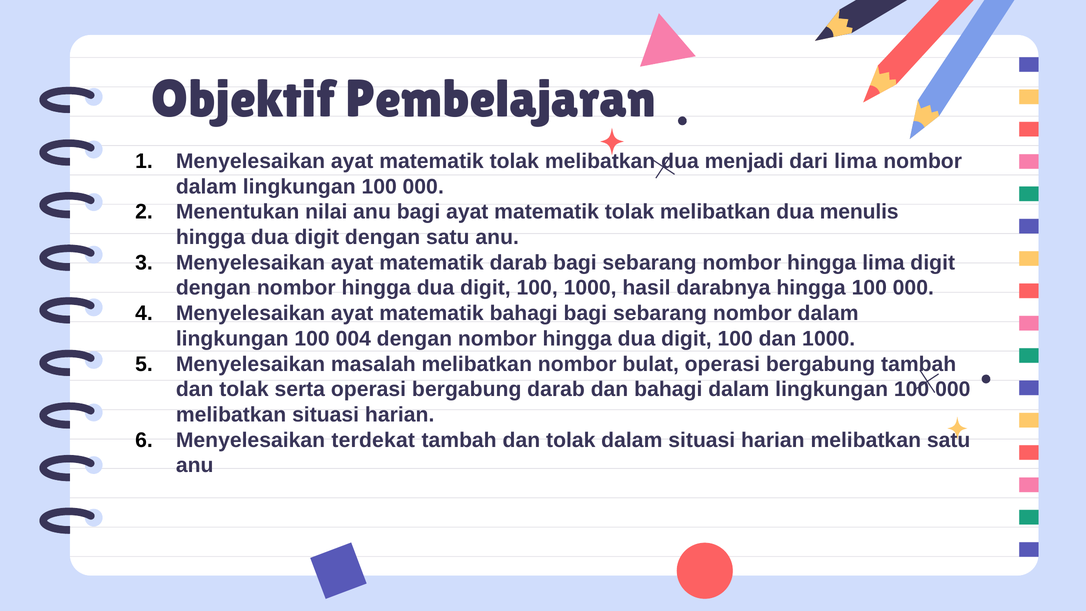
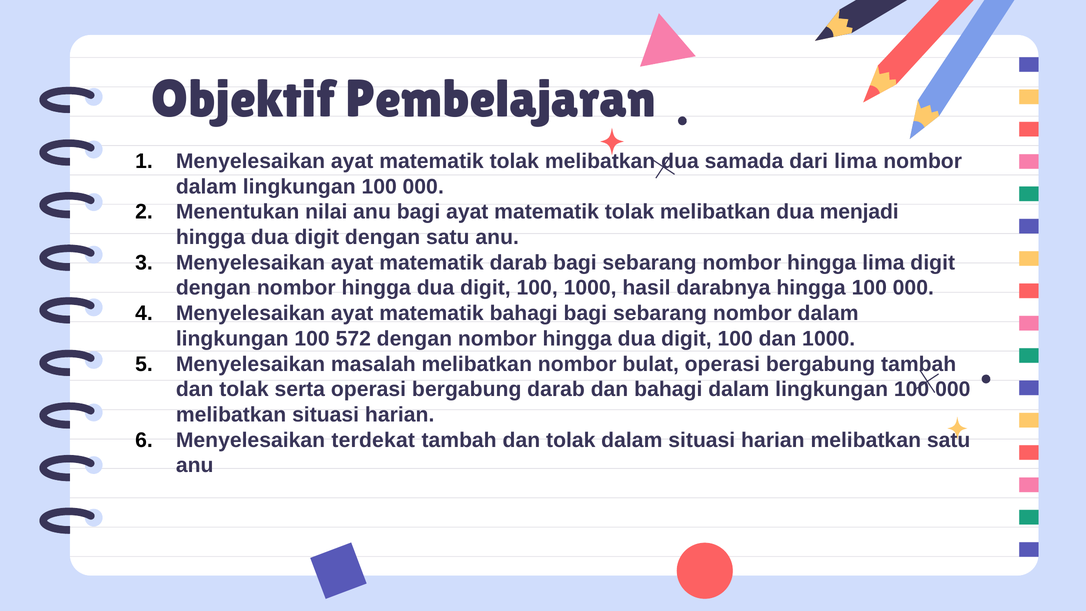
menjadi: menjadi -> samada (744, 161)
menulis: menulis -> menjadi (859, 212)
004: 004 -> 572 (353, 339)
